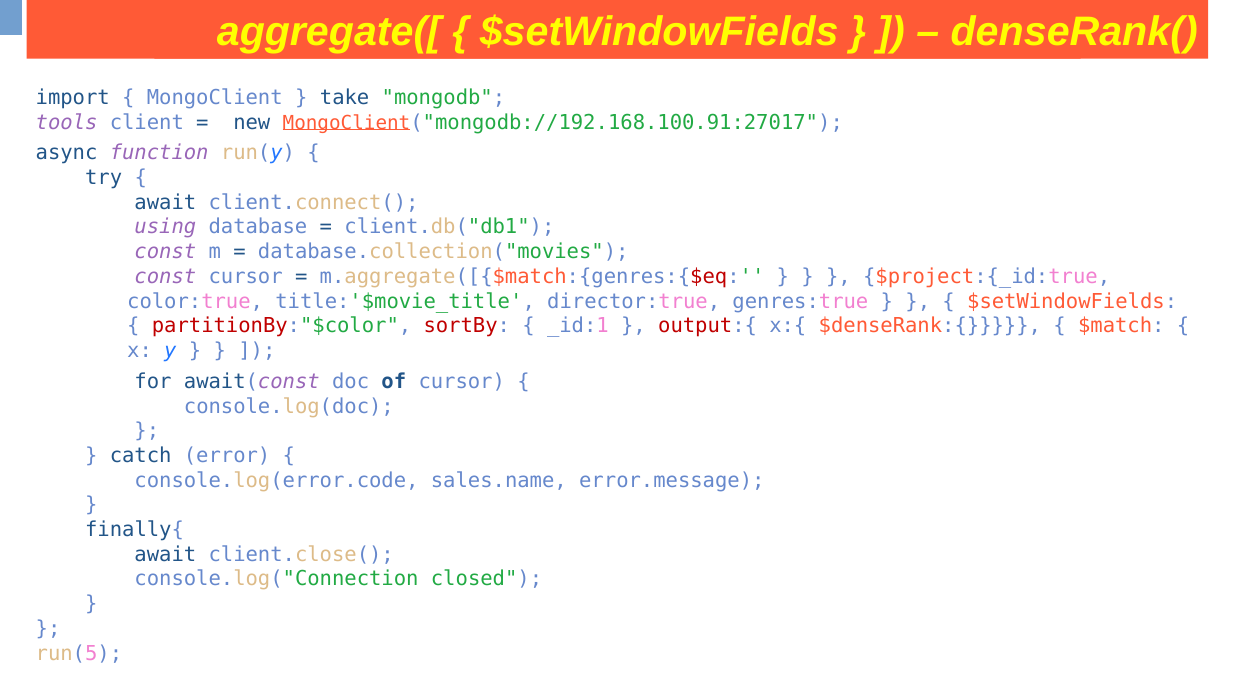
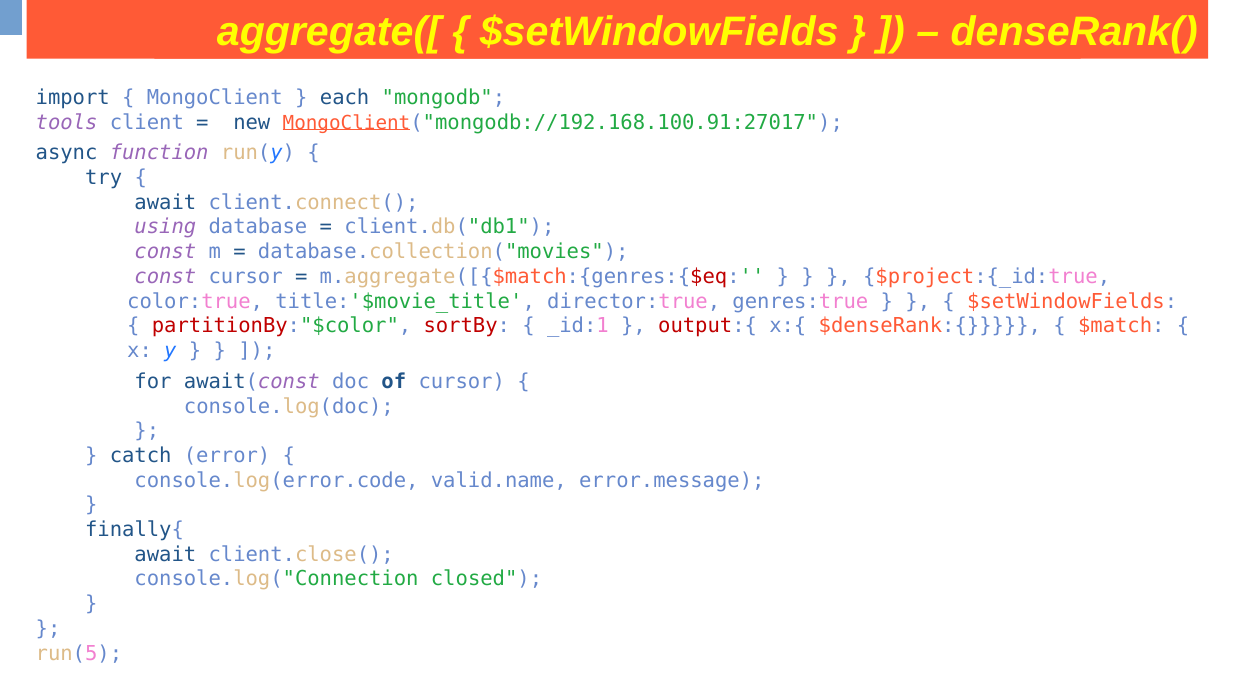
take: take -> each (345, 97)
sales.name: sales.name -> valid.name (499, 480)
